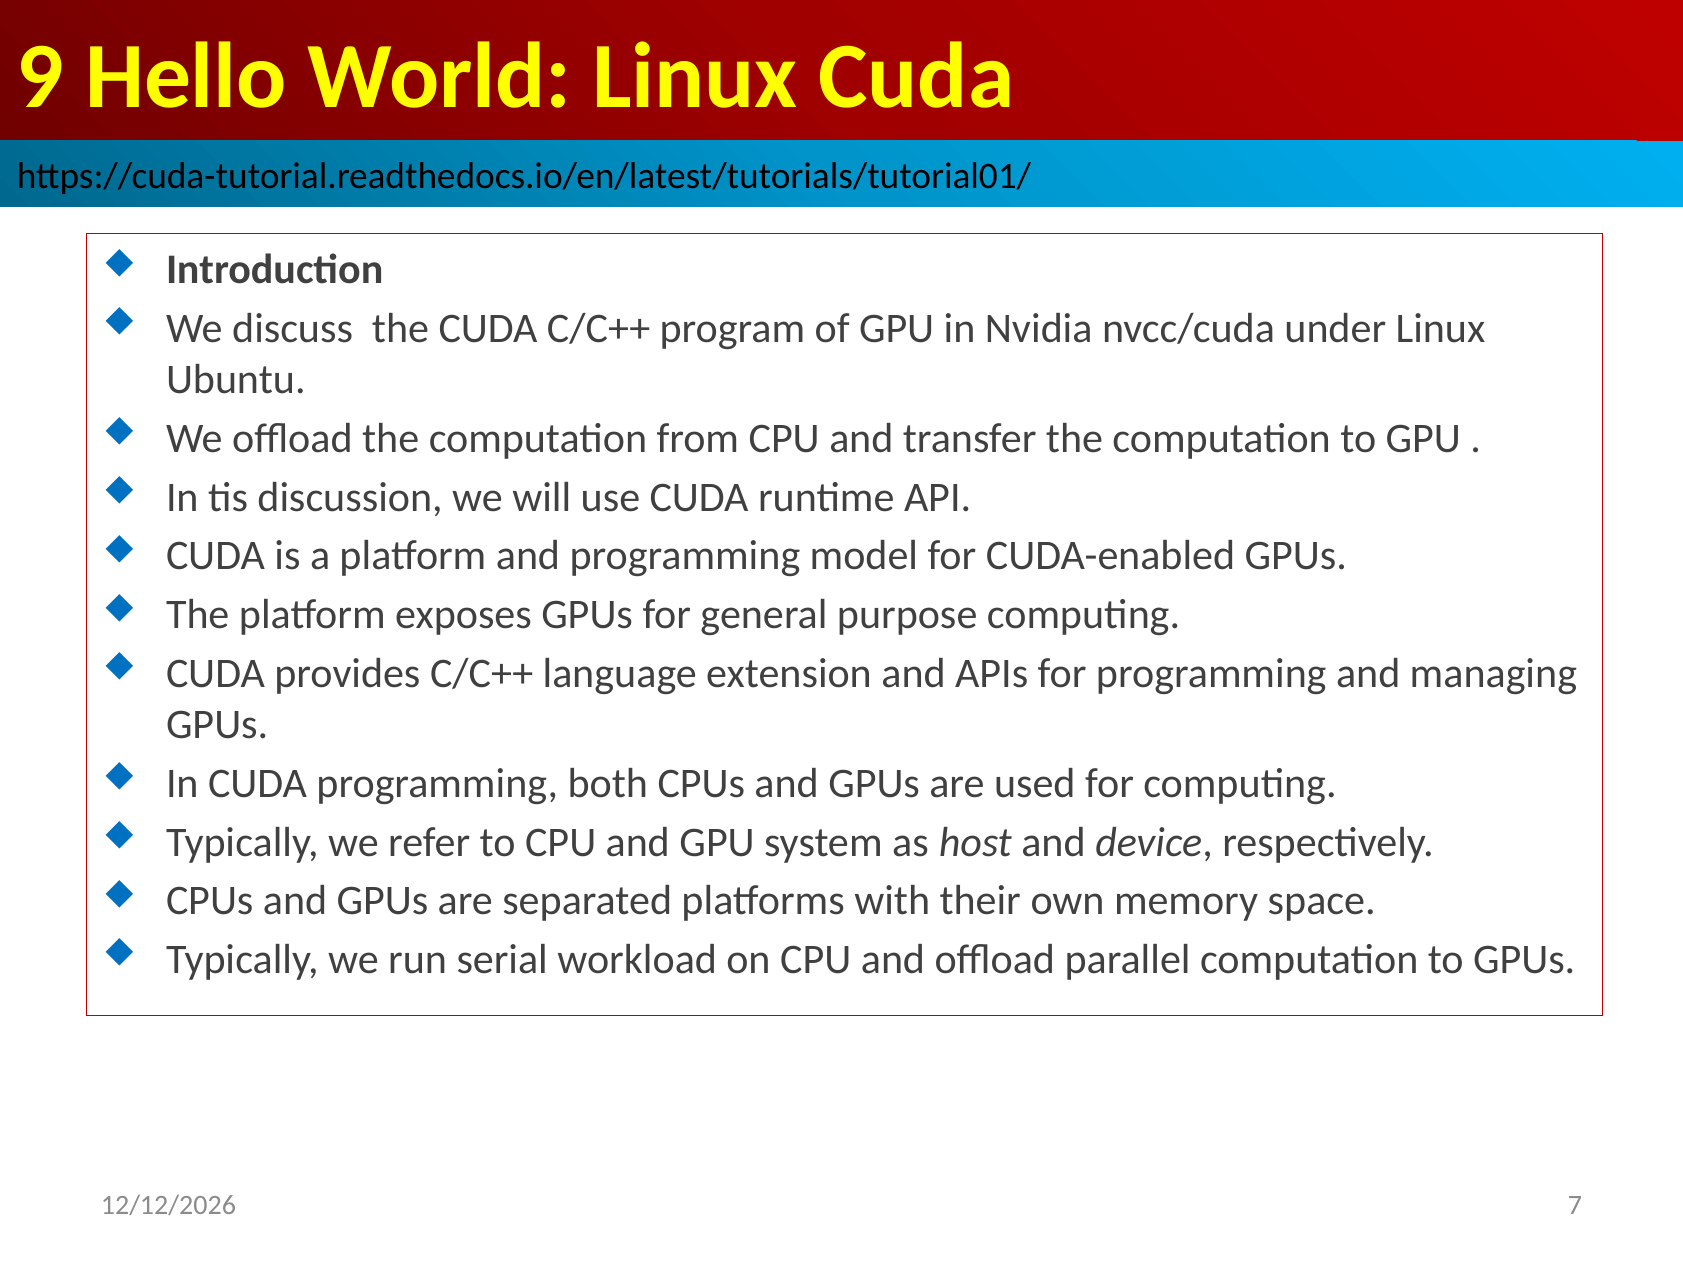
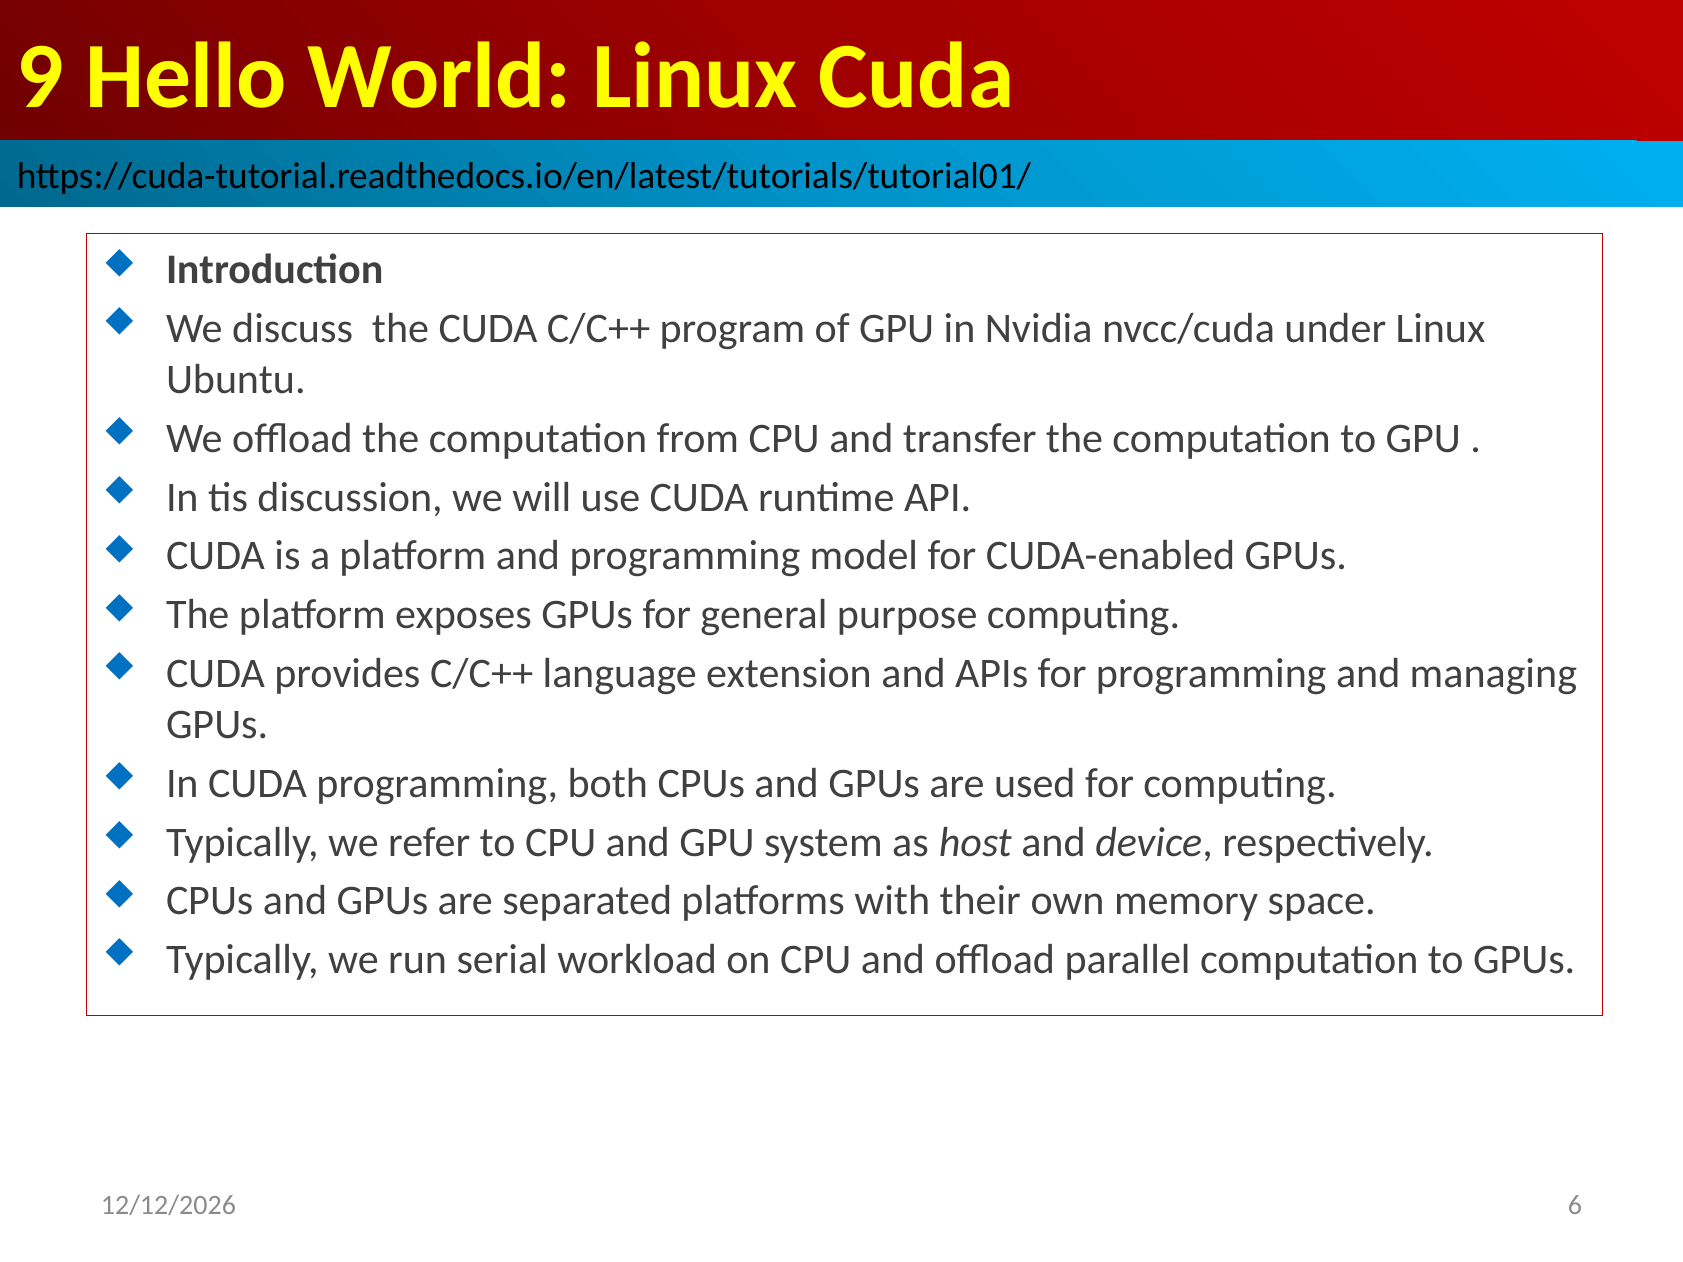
7: 7 -> 6 (1575, 1205)
